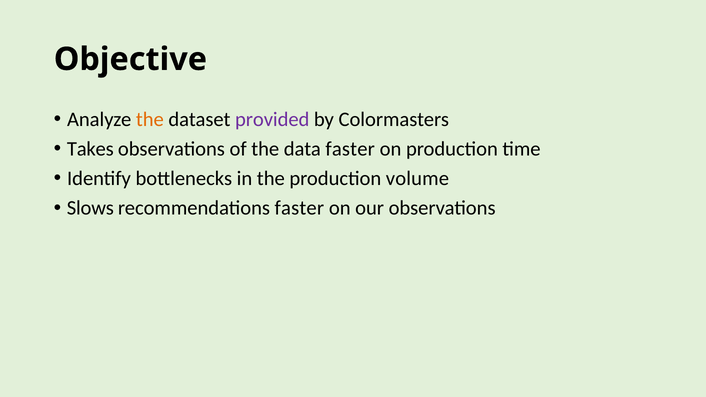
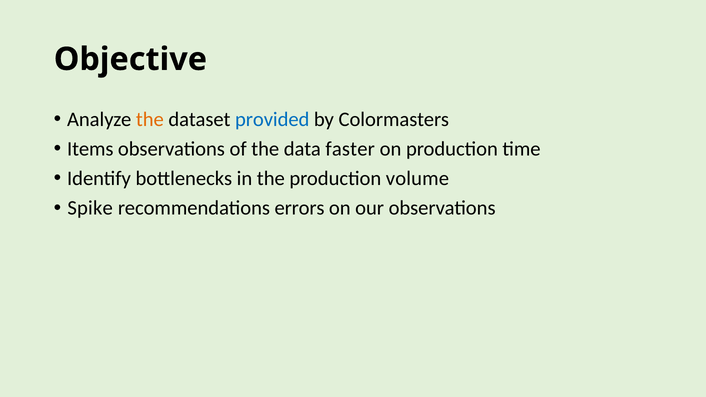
provided colour: purple -> blue (272, 119)
Takes: Takes -> Items (90, 149)
Slows: Slows -> Spike (90, 208)
recommendations faster: faster -> errors (300, 208)
